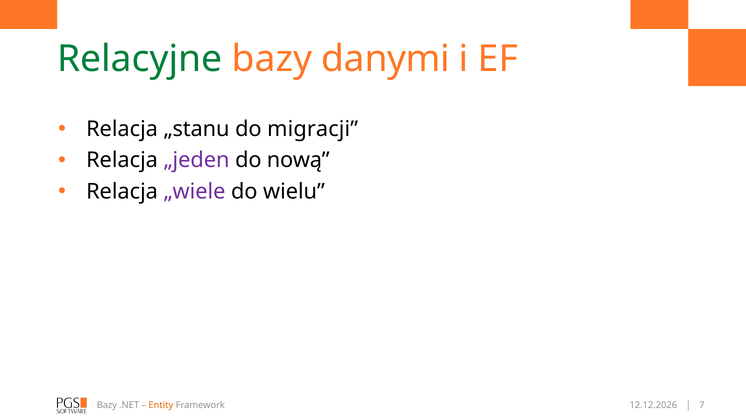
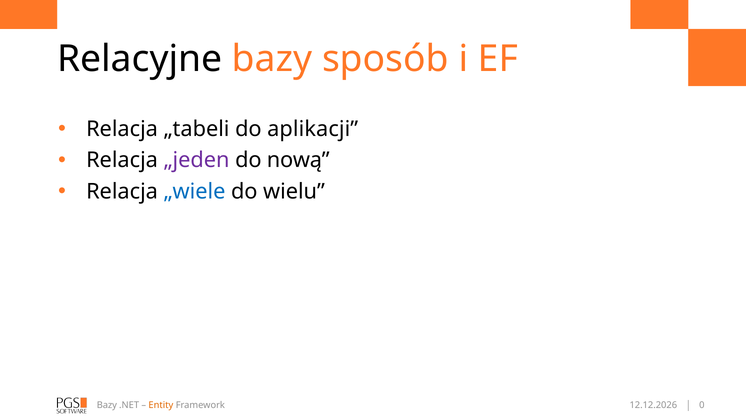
Relacyjne colour: green -> black (140, 59)
danymi: danymi -> sposób (385, 59)
„stanu: „stanu -> „tabeli (197, 129)
migracji: migracji -> aplikacji (313, 129)
„wiele colour: purple -> blue (194, 192)
7: 7 -> 0 (702, 406)
